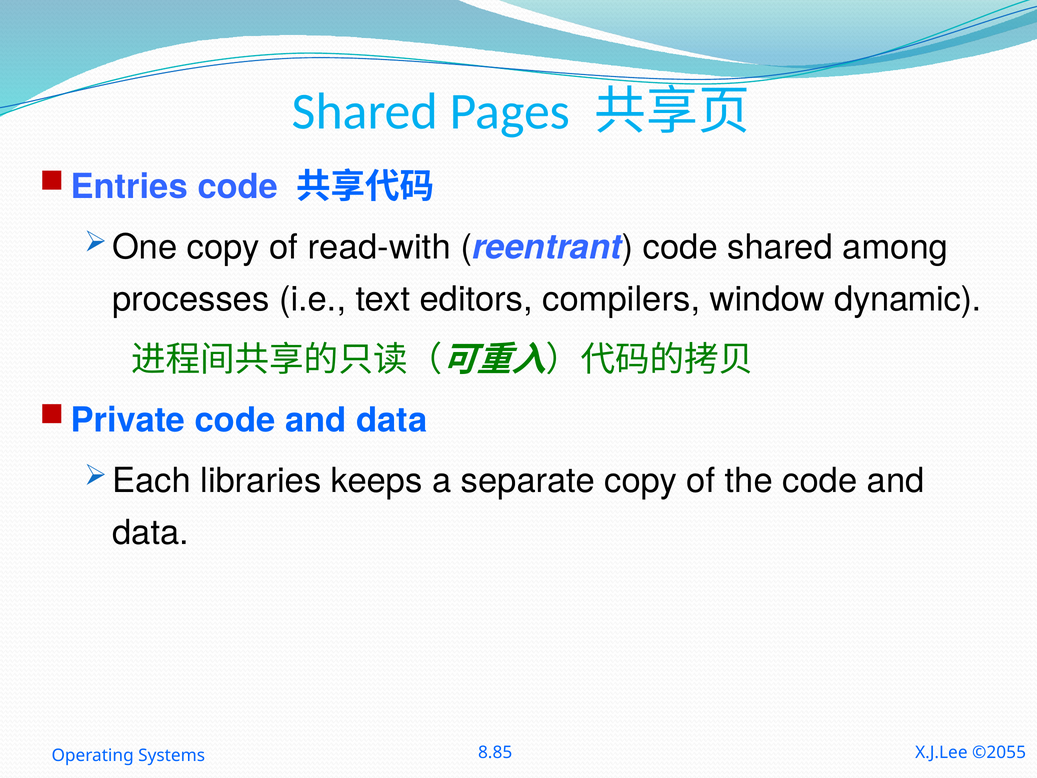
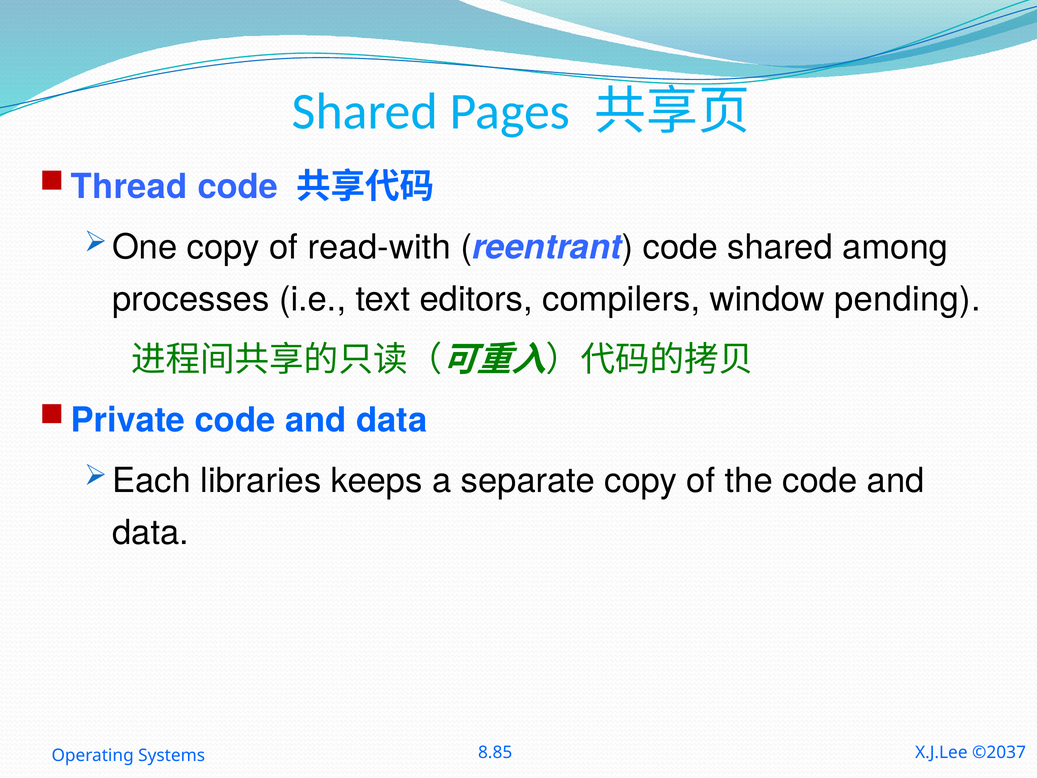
Entries: Entries -> Thread (129, 187)
dynamic: dynamic -> pending (908, 299)
©2055: ©2055 -> ©2037 (999, 752)
